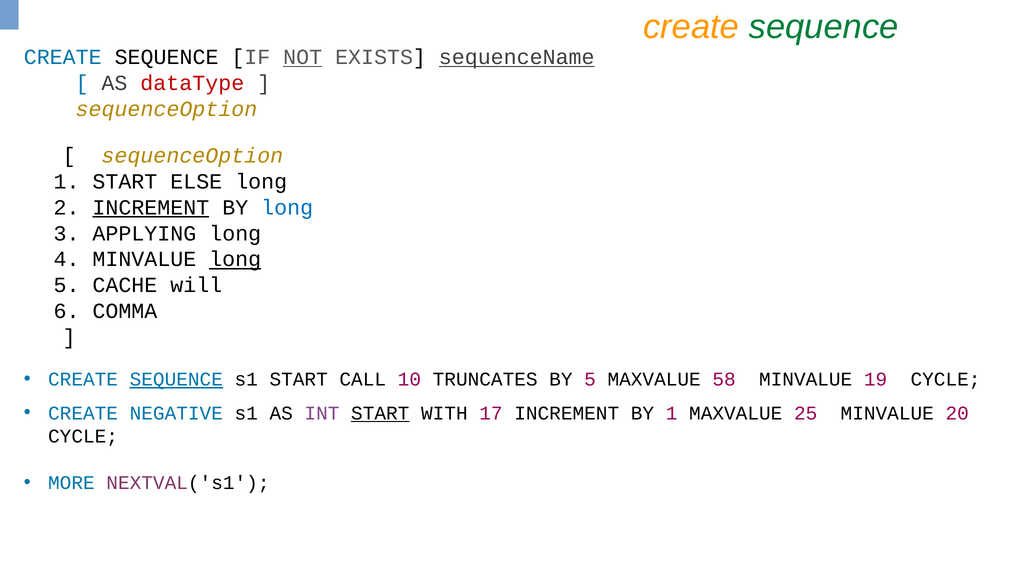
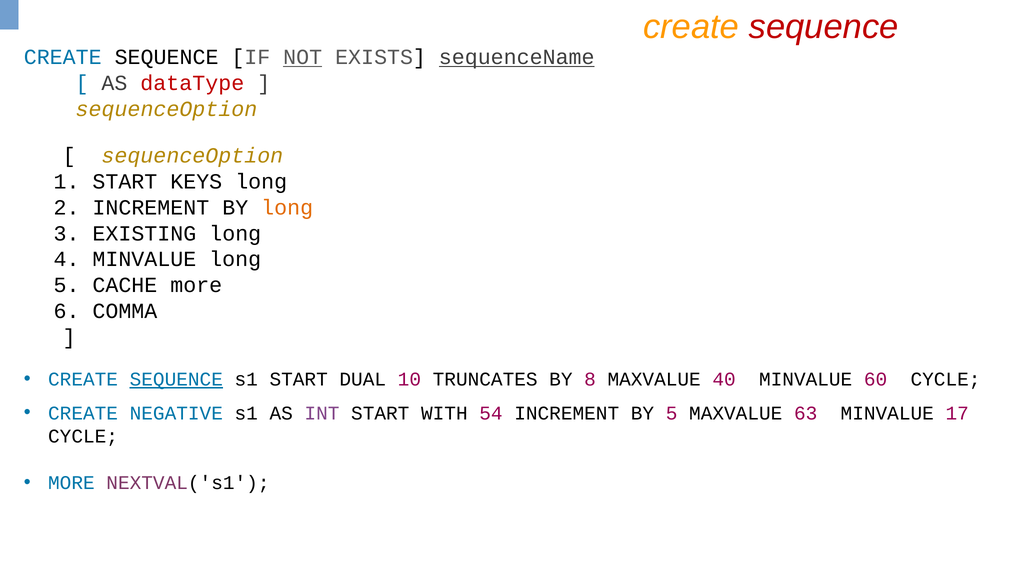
sequence colour: green -> red (824, 27)
ELSE: ELSE -> KEYS (196, 181)
INCREMENT underline: present -> none (151, 207)
long colour: blue -> orange (287, 207)
APPLYING: APPLYING -> EXISTING (144, 233)
long underline: present -> none (235, 259)
CACHE will: will -> more (196, 285)
CALL: CALL -> DUAL (363, 379)
BY 5: 5 -> 8 (590, 379)
58: 58 -> 40 (724, 379)
19: 19 -> 60 (876, 379)
START underline: present -> none (380, 413)
17: 17 -> 54 (491, 413)
BY 1: 1 -> 5 (672, 413)
25: 25 -> 63 (806, 413)
20: 20 -> 17 (957, 413)
